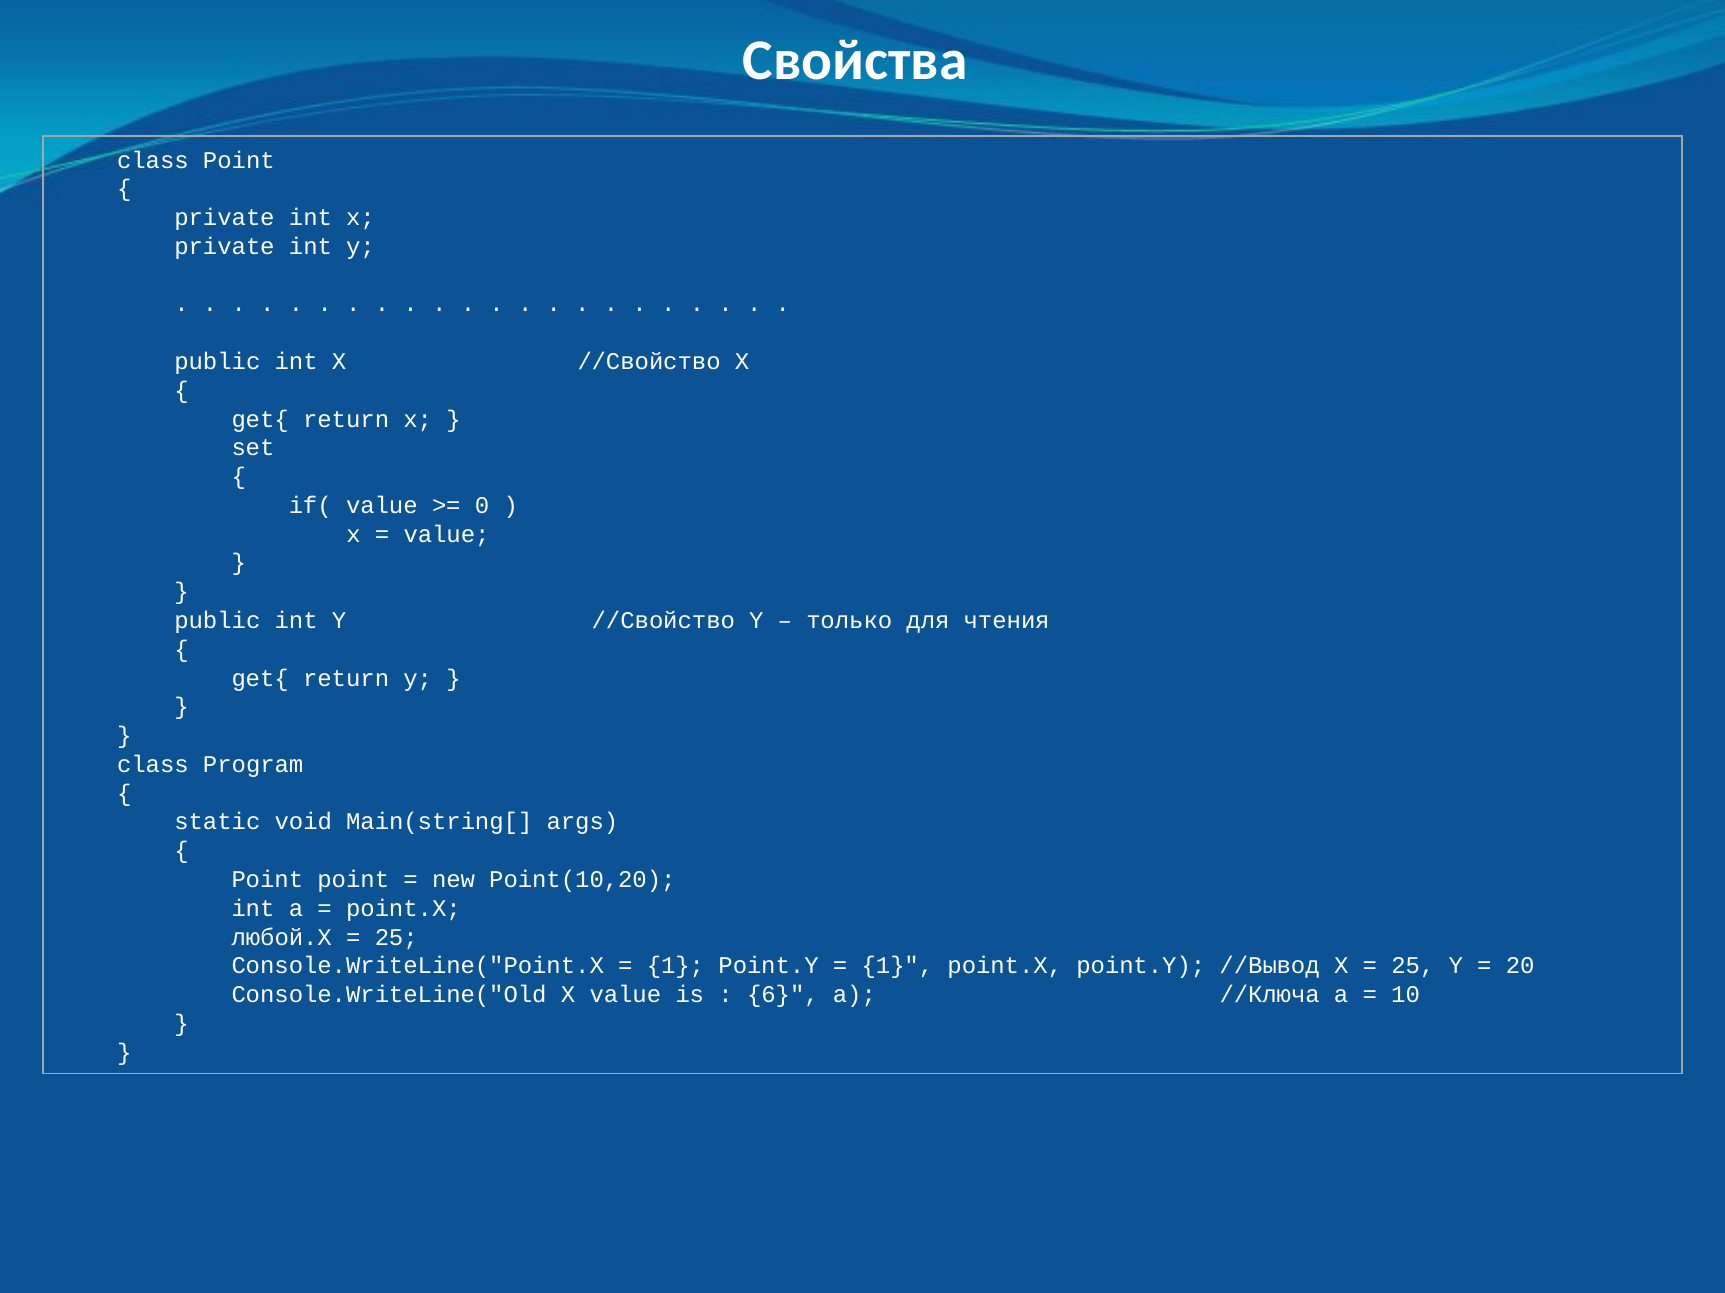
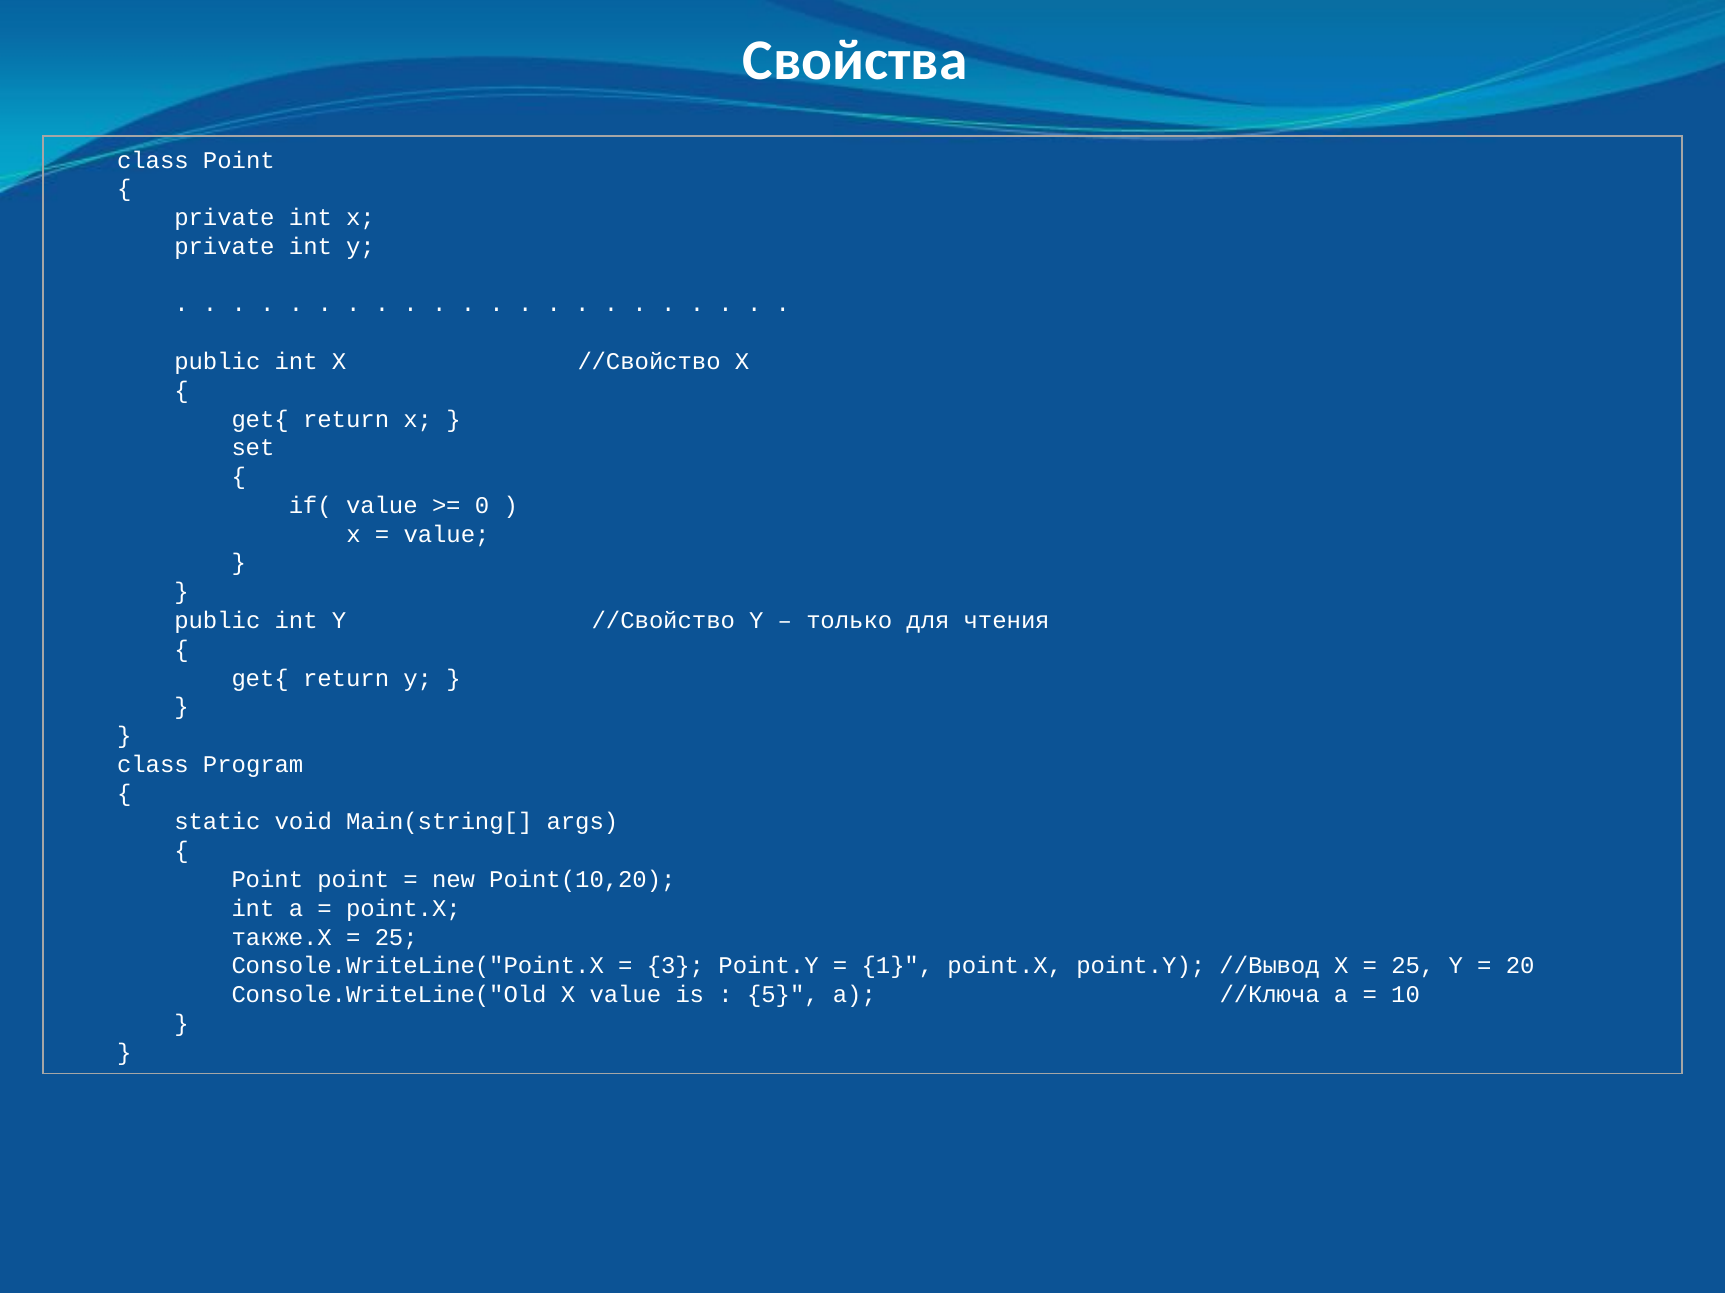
любой.X: любой.X -> также.X (282, 938)
1: 1 -> 3 (675, 967)
6: 6 -> 5 (783, 995)
